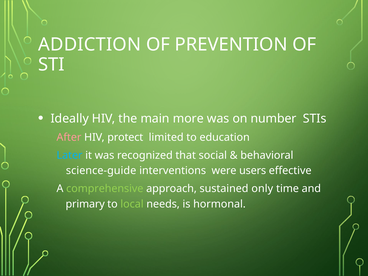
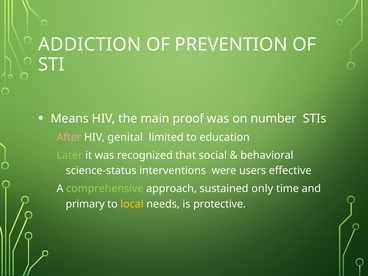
Ideally: Ideally -> Means (70, 118)
more: more -> proof (188, 118)
protect: protect -> genital (125, 137)
Later colour: light blue -> light green (70, 155)
science-guide: science-guide -> science-status (101, 171)
local colour: light green -> yellow (132, 204)
hormonal: hormonal -> protective (220, 204)
